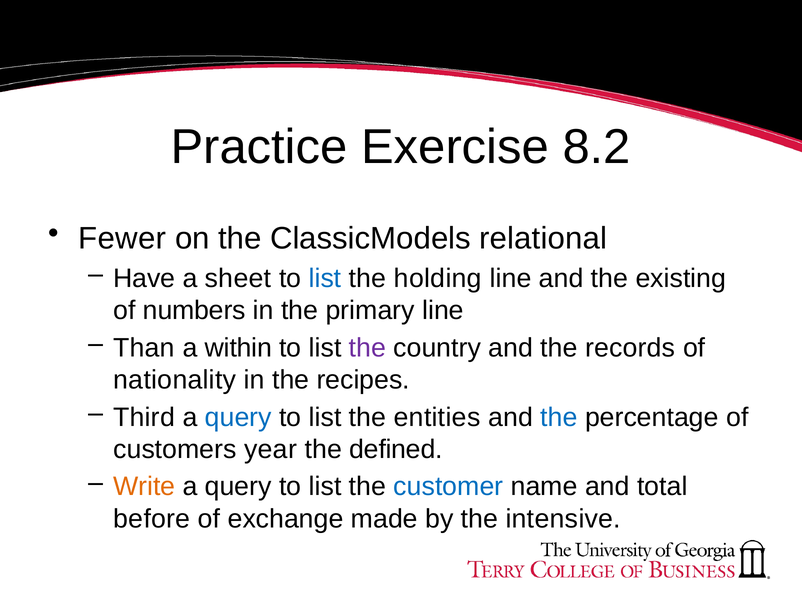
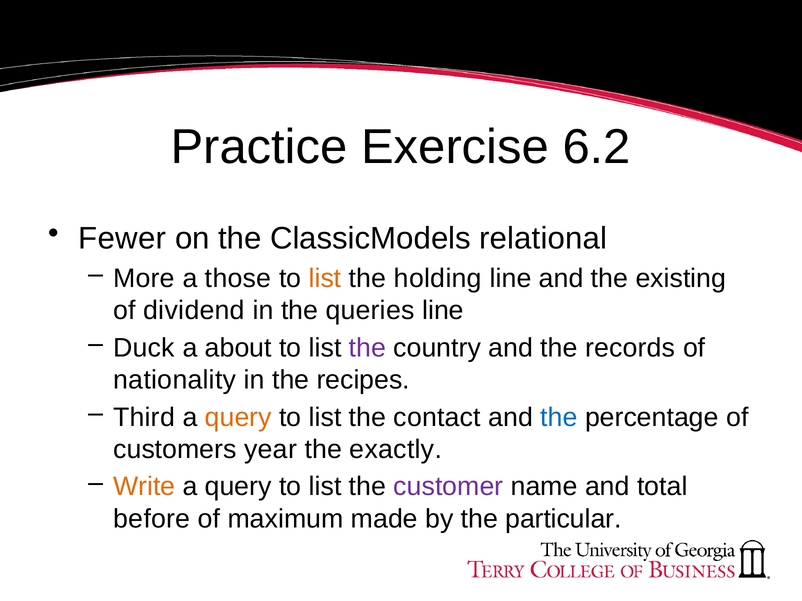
8.2: 8.2 -> 6.2 (597, 147)
Have: Have -> More (144, 279)
sheet: sheet -> those (238, 279)
list colour: blue -> orange (325, 279)
numbers: numbers -> dividend (194, 311)
primary: primary -> queries (370, 311)
Than: Than -> Duck (144, 348)
within: within -> about (238, 348)
query colour: blue -> orange (238, 418)
entities: entities -> contact (437, 418)
defined: defined -> exactly (396, 450)
customer colour: blue -> purple (448, 487)
exchange: exchange -> maximum (286, 519)
intensive: intensive -> particular (563, 519)
